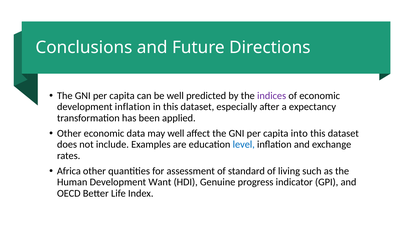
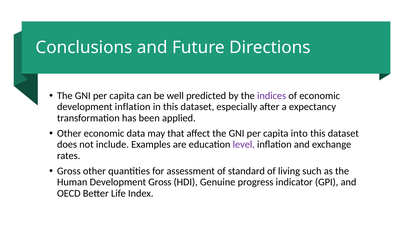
may well: well -> that (176, 133)
level colour: blue -> purple (244, 144)
Africa: Africa -> Gross (69, 171)
Development Want: Want -> Gross (160, 182)
